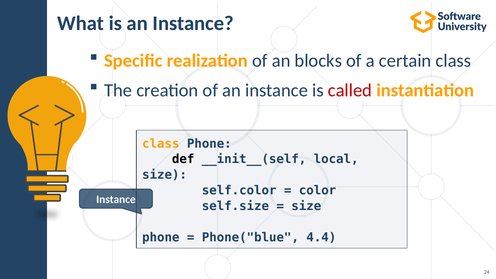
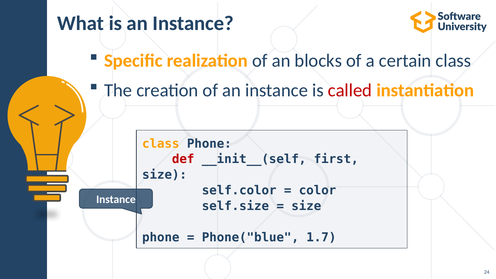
def colour: black -> red (183, 159)
local: local -> first (336, 159)
4.4: 4.4 -> 1.7 (321, 237)
